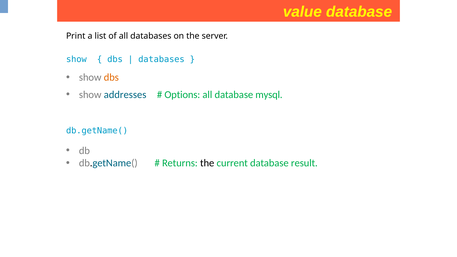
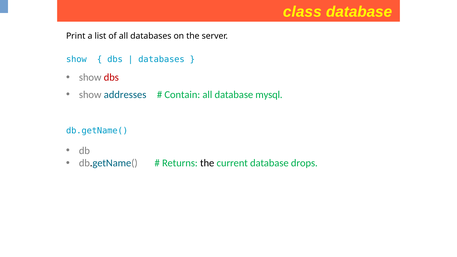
value: value -> class (302, 12)
dbs colour: orange -> red (111, 77)
Options: Options -> Contain (182, 95)
result: result -> drops (304, 163)
